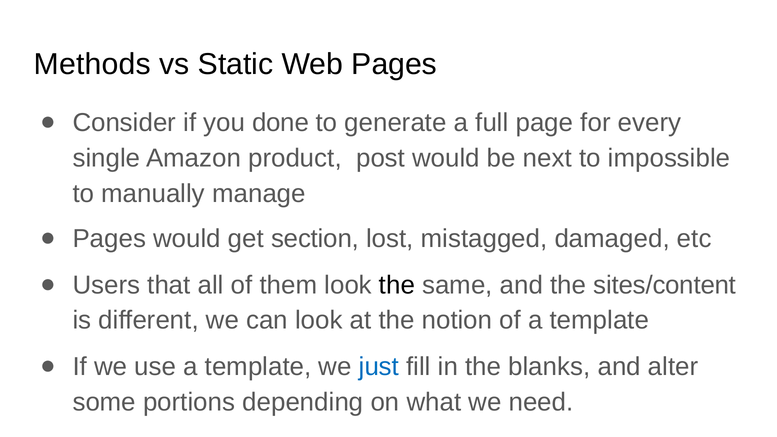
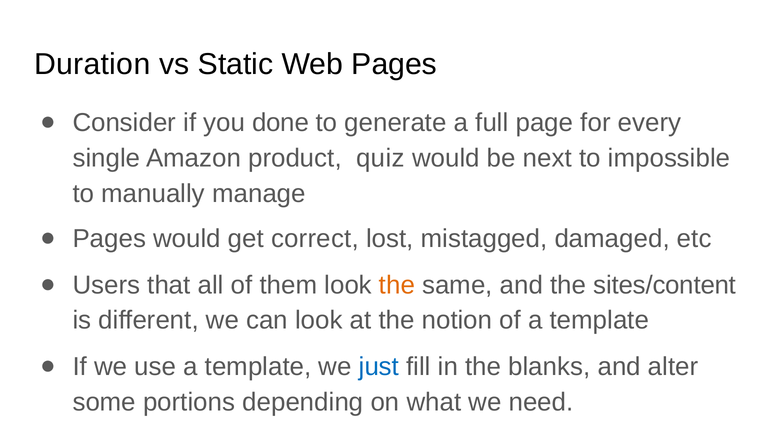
Methods: Methods -> Duration (92, 64)
post: post -> quiz (380, 158)
section: section -> correct (315, 239)
the colour: black -> orange (397, 285)
